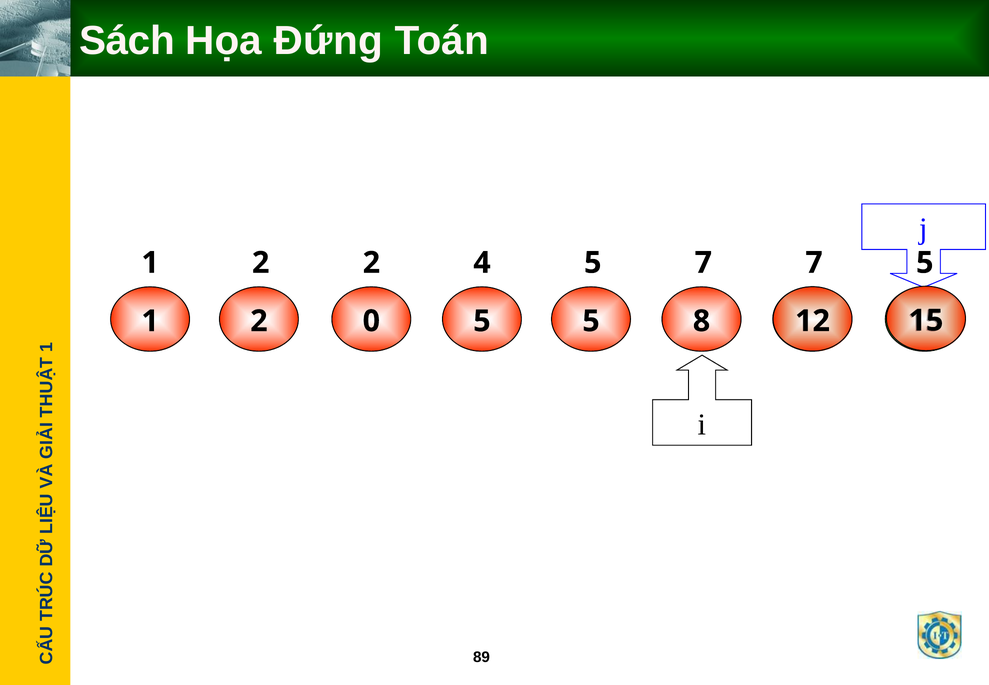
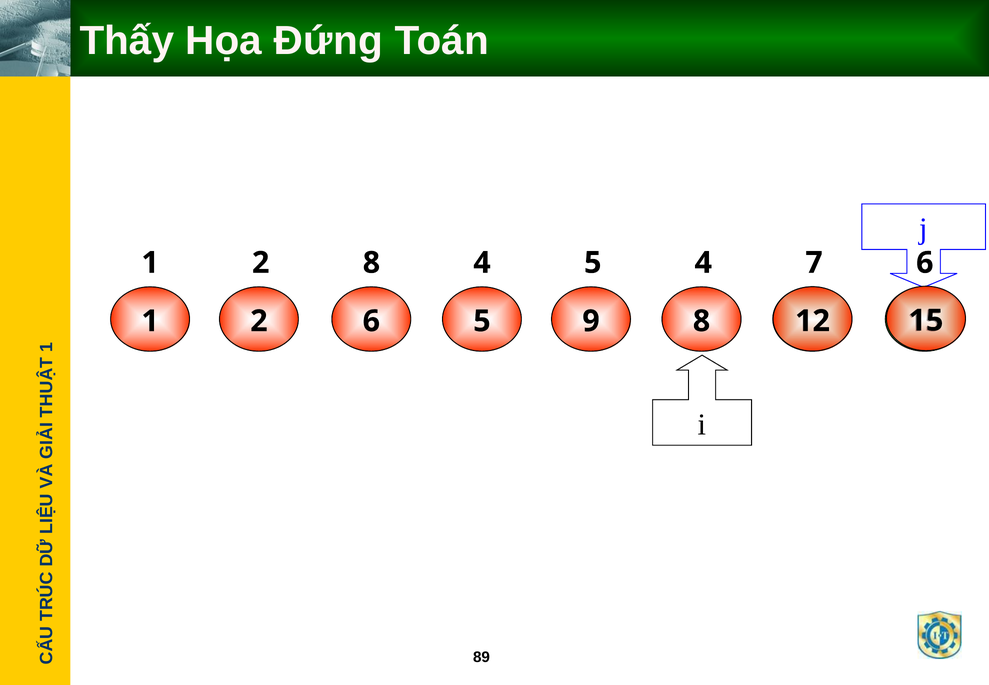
Sách: Sách -> Thấy (127, 41)
2 2: 2 -> 8 (371, 263)
5 7: 7 -> 4 (703, 263)
7 5: 5 -> 6 (925, 263)
2 0: 0 -> 6 (371, 321)
5 5: 5 -> 9 (591, 321)
